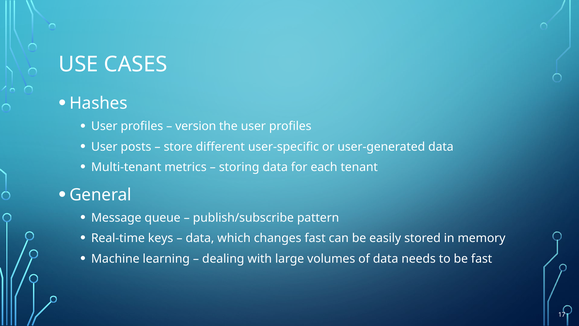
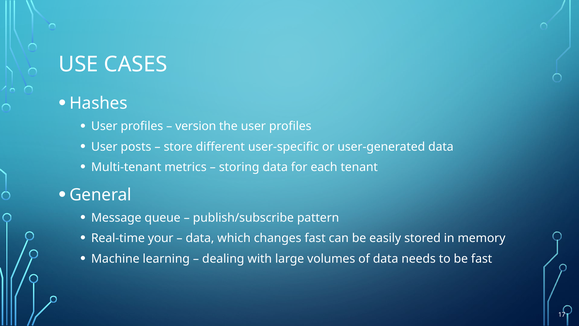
keys: keys -> your (161, 238)
